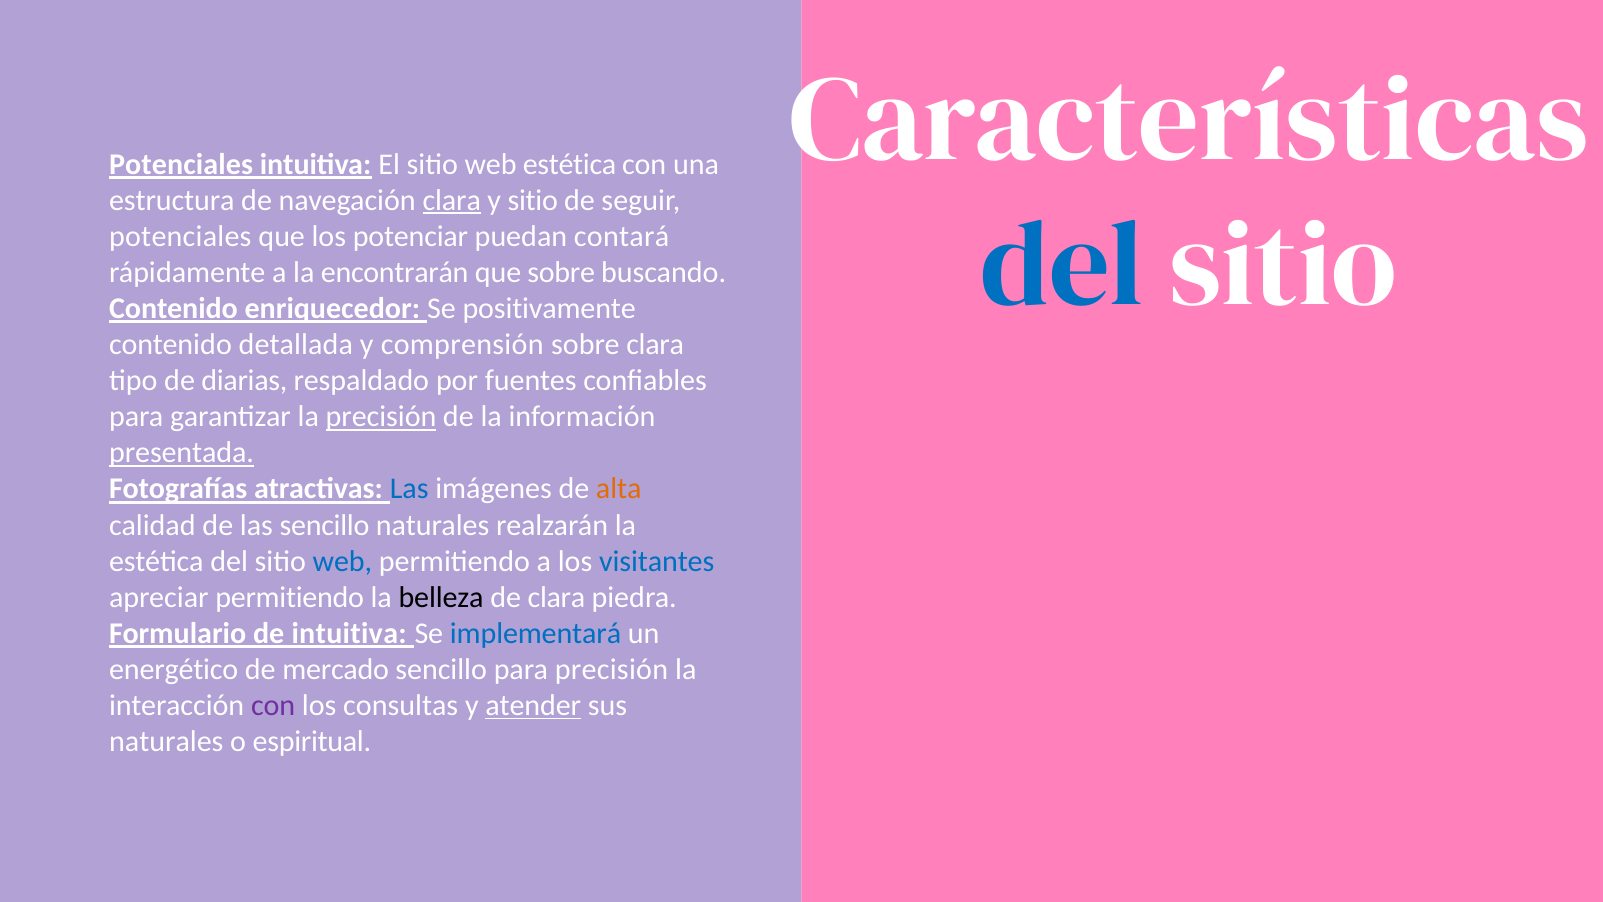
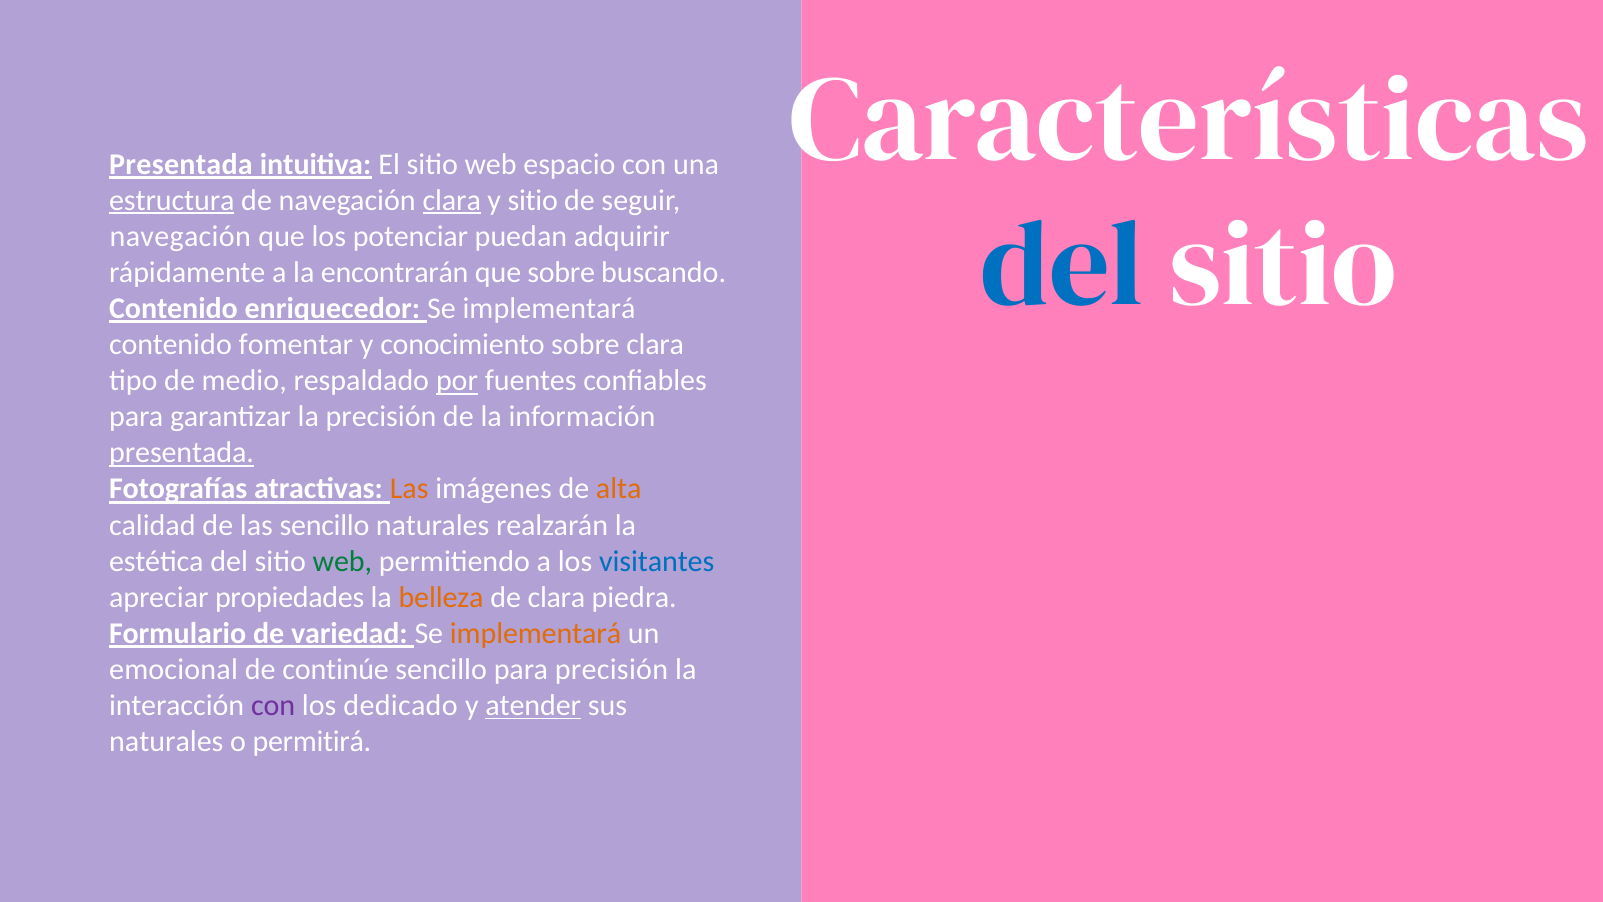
Potenciales: Potenciales -> Presentada (181, 164)
web estética: estética -> espacio (569, 164)
estructura underline: none -> present (172, 200)
potenciales: potenciales -> navegación (180, 236)
contará: contará -> adquirir (622, 236)
enriquecedor Se positivamente: positivamente -> implementará (549, 309)
detallada: detallada -> fomentar (296, 345)
comprensión: comprensión -> conocimiento (462, 345)
diarias: diarias -> medio (244, 381)
por underline: none -> present (457, 381)
precisión underline: present -> none (381, 417)
Las colour: blue -> orange (409, 489)
web colour: blue -> green (342, 561)
apreciar permitiendo: permitiendo -> propiedades (290, 597)
belleza colour: black -> orange (441, 597)
de intuitiva: intuitiva -> variedad (349, 633)
implementará colour: blue -> orange (536, 633)
energético: energético -> emocional (174, 669)
mercado: mercado -> continúe (336, 669)
consultas: consultas -> dedicado (401, 705)
espiritual: espiritual -> permitirá (312, 741)
